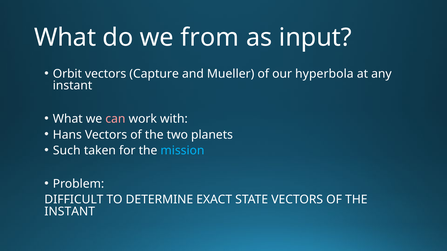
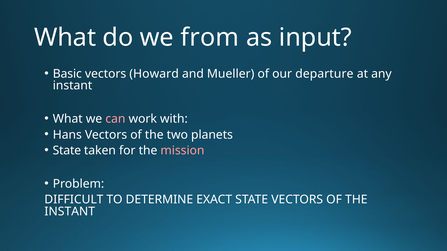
Orbit: Orbit -> Basic (67, 74)
Capture: Capture -> Howard (154, 74)
hyperbola: hyperbola -> departure (324, 74)
Such: Such -> State (67, 151)
mission colour: light blue -> pink (182, 151)
